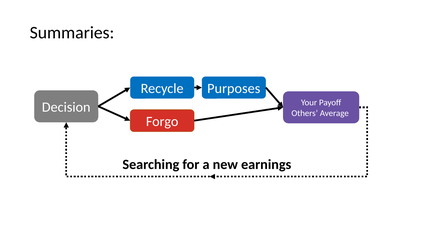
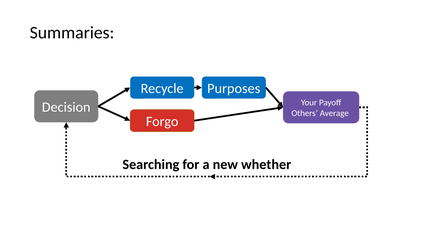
earnings: earnings -> whether (266, 165)
